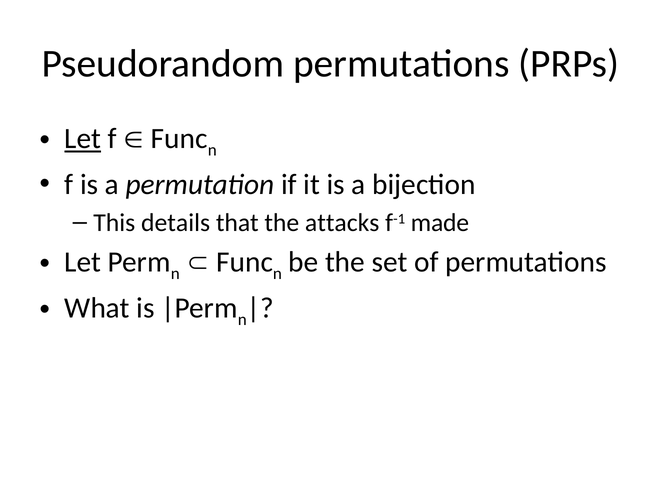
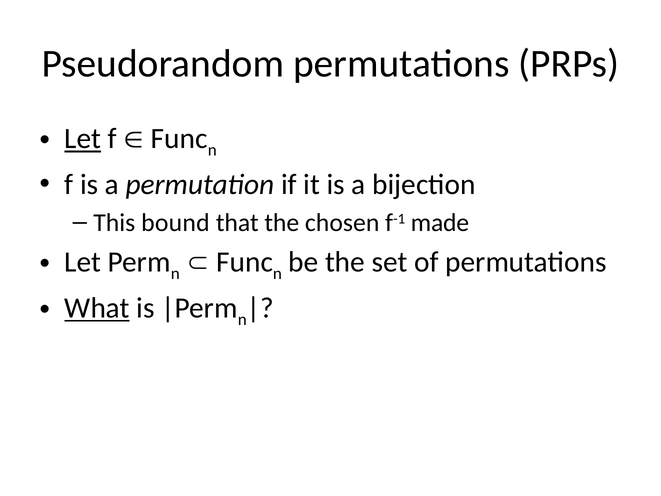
details: details -> bound (175, 223)
attacks: attacks -> chosen (342, 223)
What underline: none -> present (97, 308)
